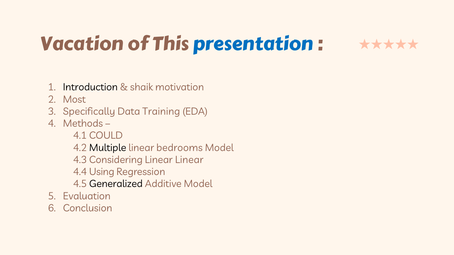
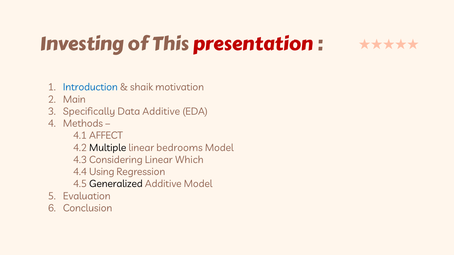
Vacation: Vacation -> Investing (82, 44)
presentation colour: blue -> red (253, 44)
Introduction colour: black -> blue (90, 87)
Most: Most -> Main (74, 100)
Data Training: Training -> Additive (161, 112)
COULD: COULD -> AFFECT (106, 136)
Linear Linear: Linear -> Which (189, 160)
